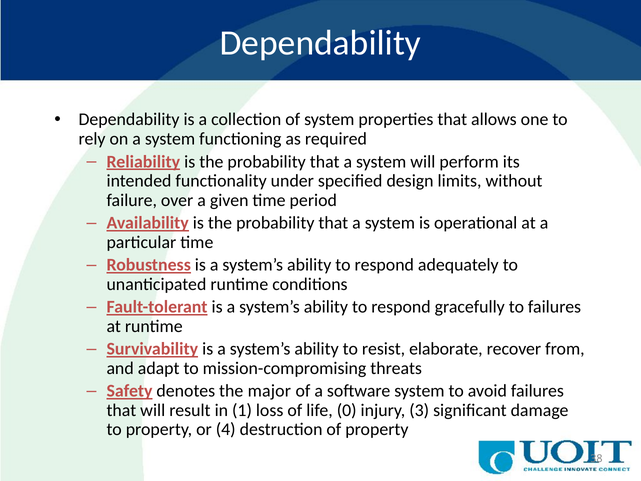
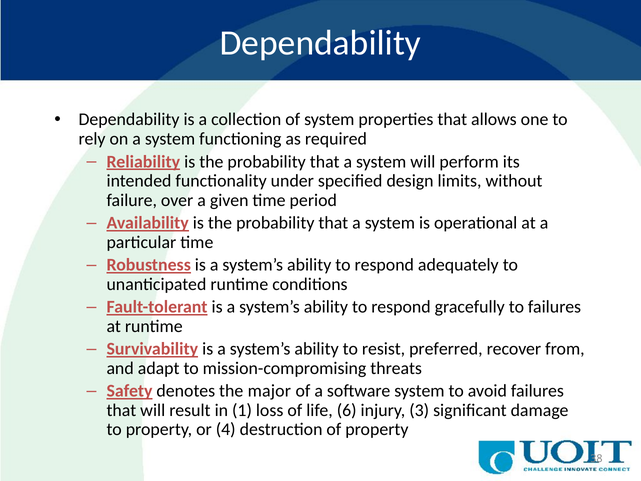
elaborate: elaborate -> preferred (446, 349)
0: 0 -> 6 (347, 410)
